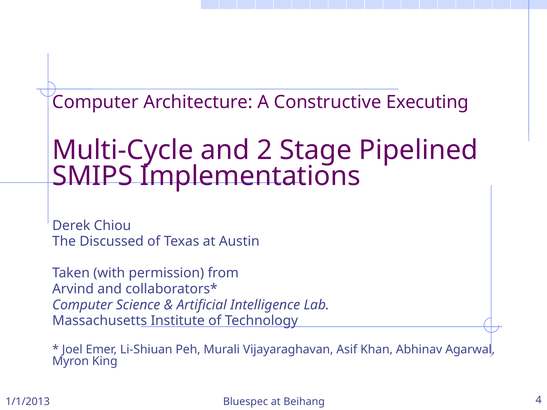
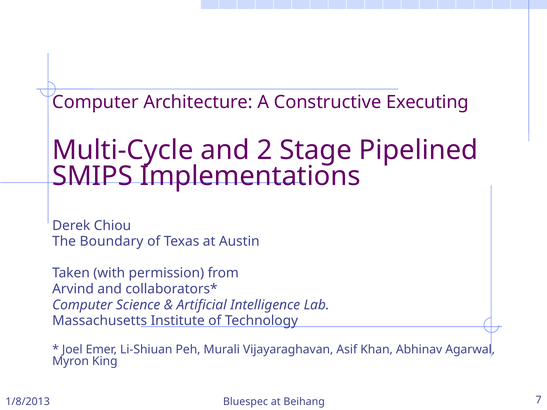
Discussed: Discussed -> Boundary (112, 242)
1/1/2013: 1/1/2013 -> 1/8/2013 (28, 402)
4: 4 -> 7 (539, 400)
